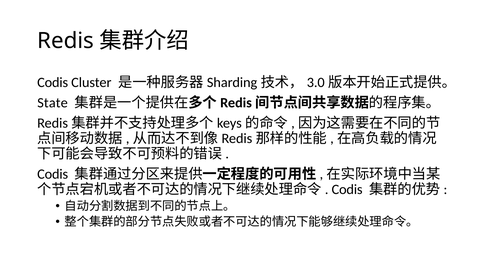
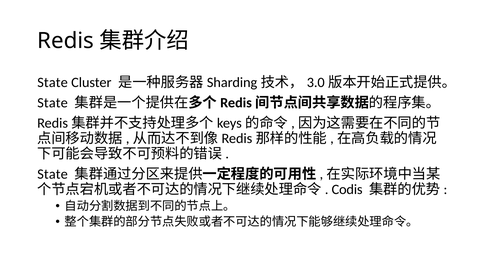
Codis: Codis -> State (53, 82)
Codis: Codis -> State (53, 174)
